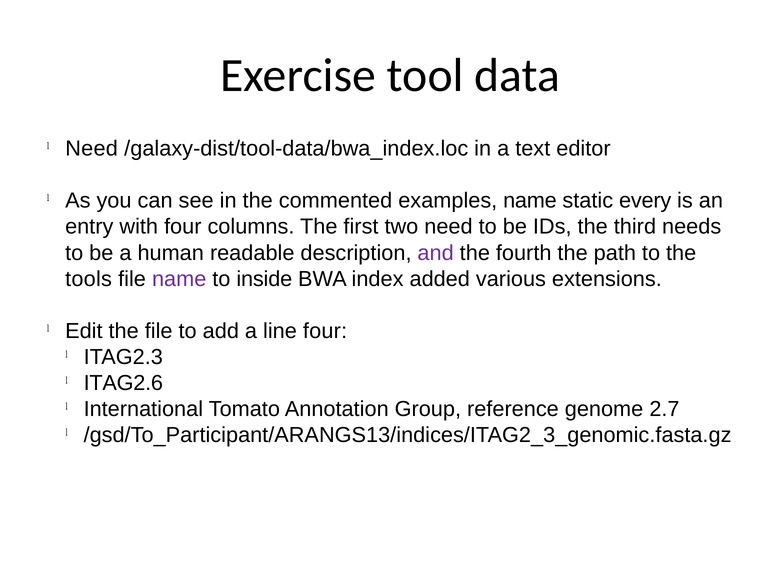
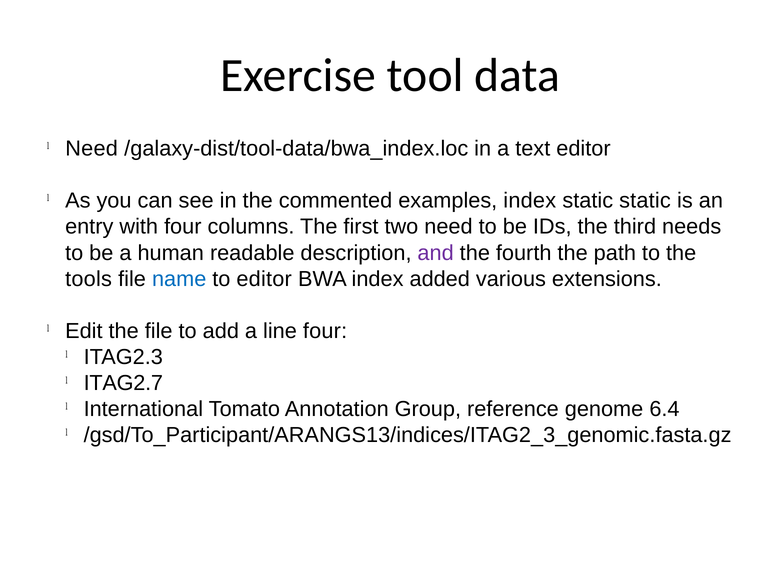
examples name: name -> index (530, 201)
static every: every -> static (645, 201)
name colour: purple -> blue (179, 279)
to inside: inside -> editor (264, 279)
ITAG2.6: ITAG2.6 -> ITAG2.7 (123, 383)
2.7: 2.7 -> 6.4 (664, 409)
